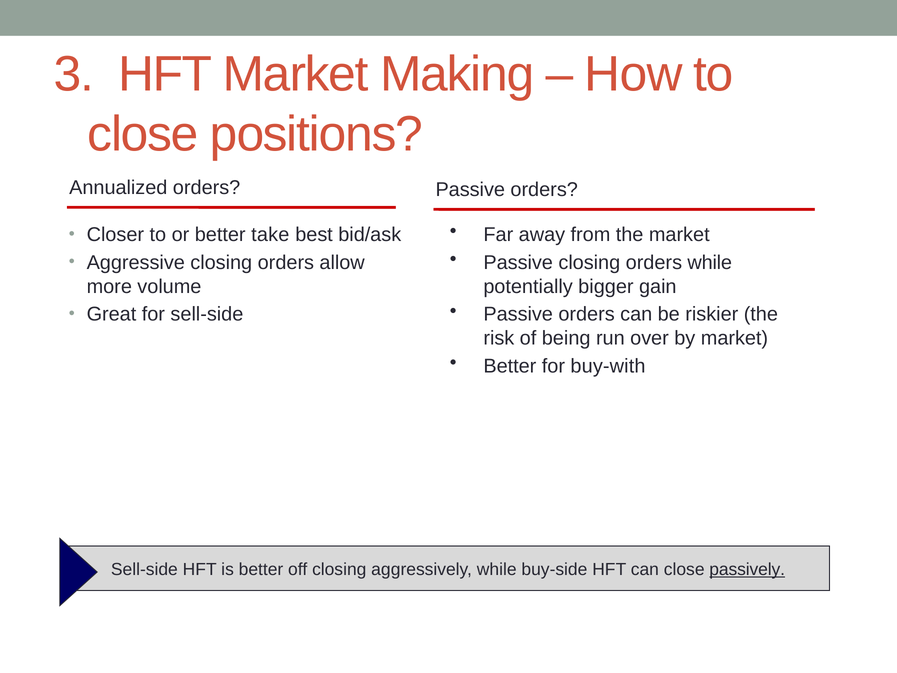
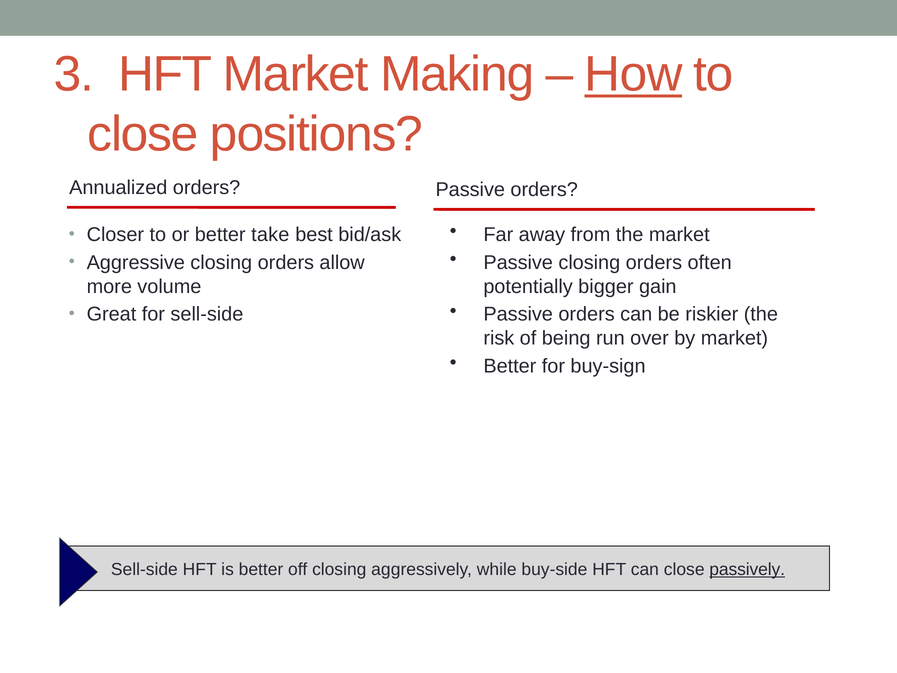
How underline: none -> present (634, 74)
orders while: while -> often (710, 262)
buy-with: buy-with -> buy-sign (608, 366)
